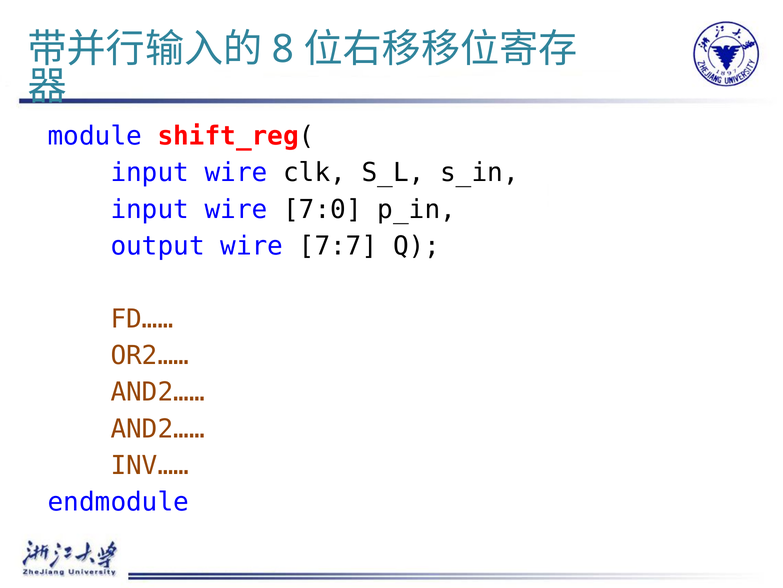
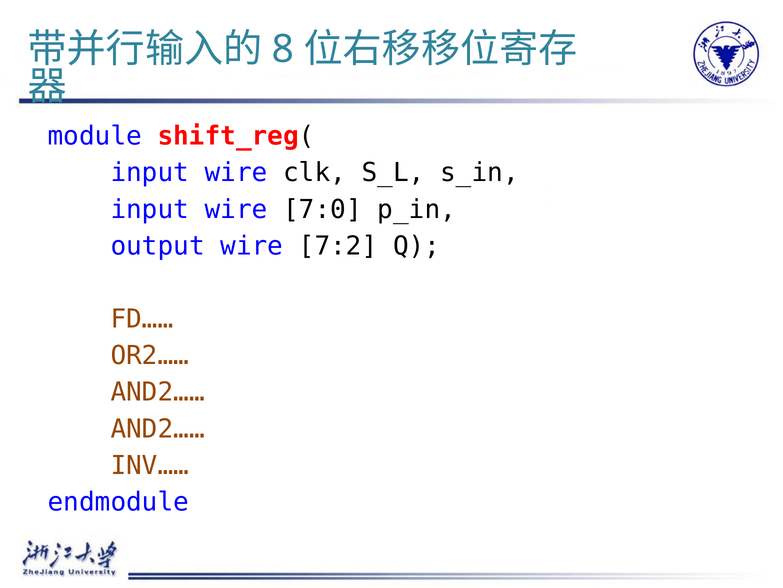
7:7: 7:7 -> 7:2 (338, 246)
